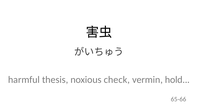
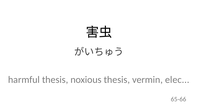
noxious check: check -> thesis (117, 80)
hold: hold -> elec (177, 80)
